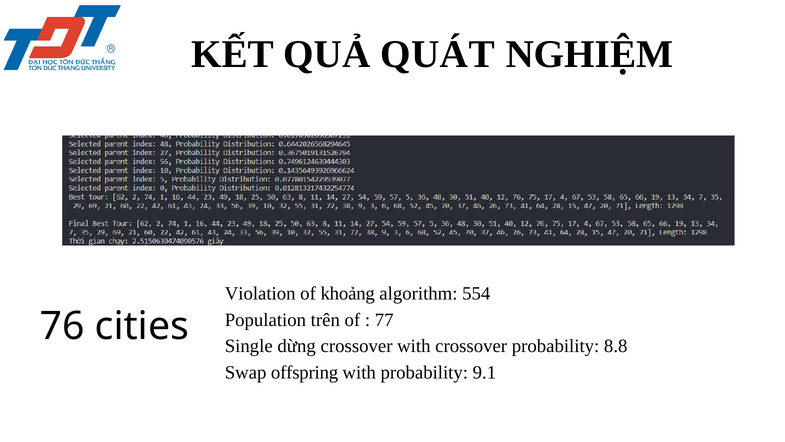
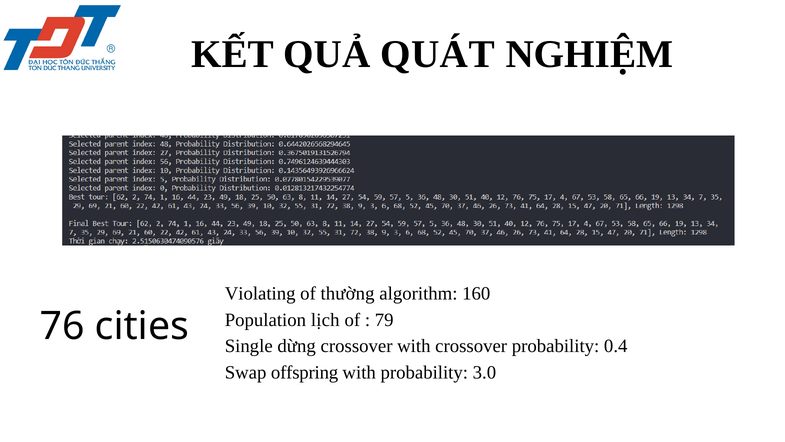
Violation: Violation -> Violating (260, 293)
khoảng: khoảng -> thường (348, 293)
554: 554 -> 160 (476, 293)
trên: trên -> lịch (325, 320)
77: 77 -> 79 (384, 320)
8.8: 8.8 -> 0.4 (616, 346)
9.1: 9.1 -> 3.0 (484, 372)
